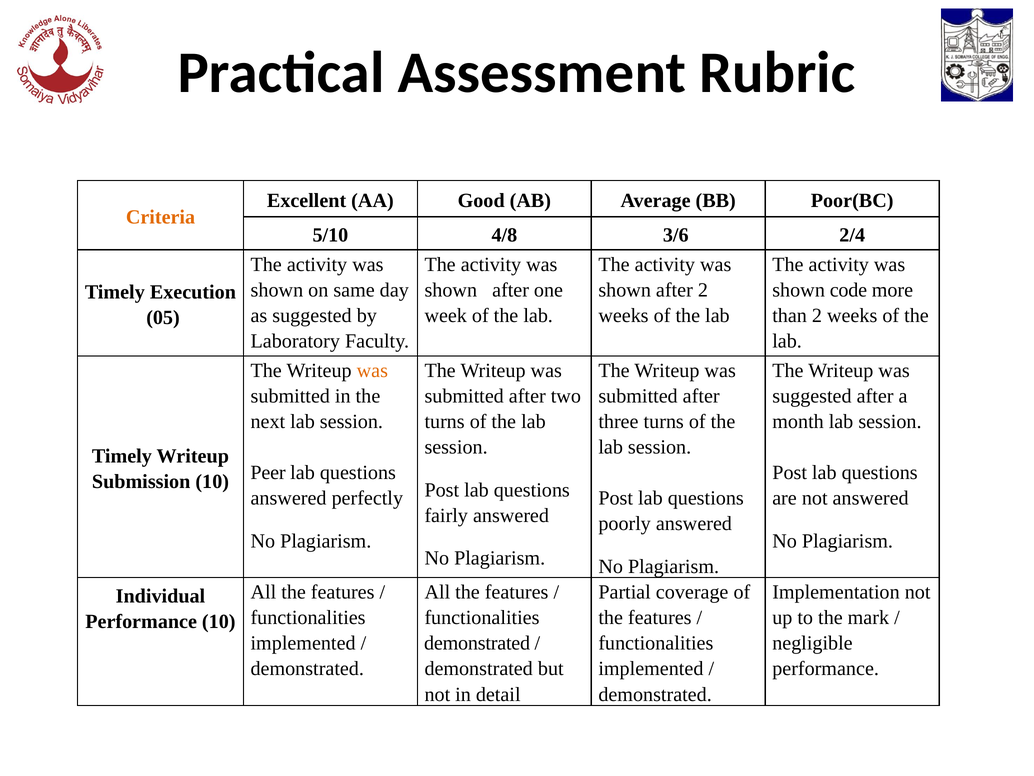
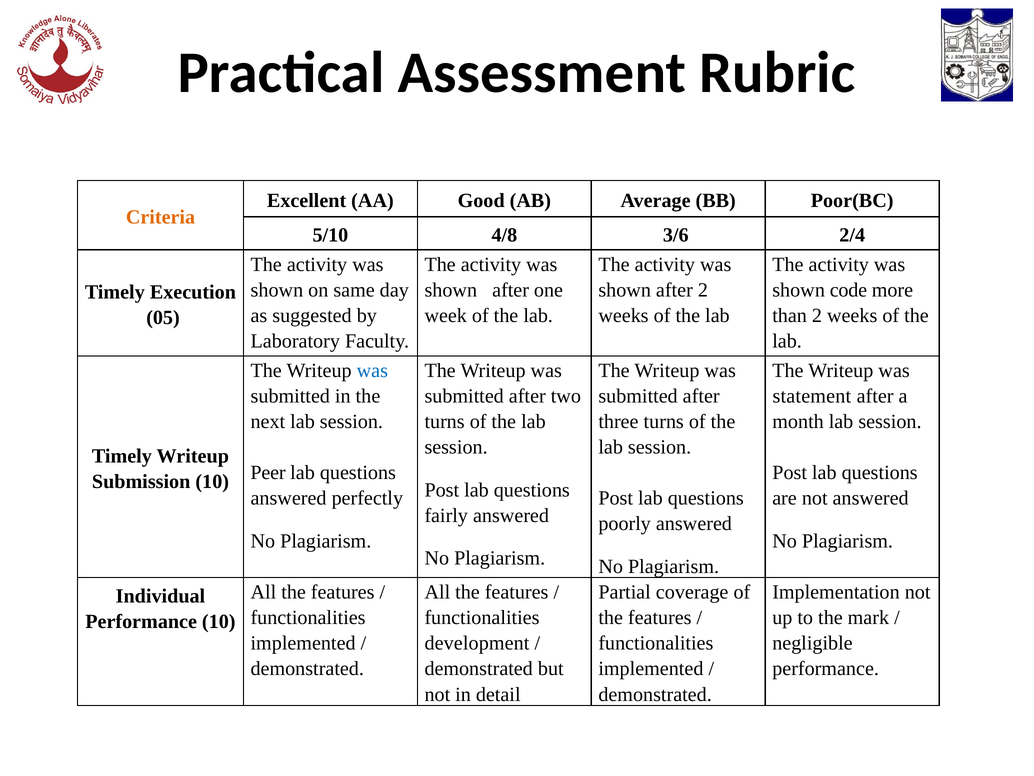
was colour: orange -> blue (372, 370)
suggested: suggested -> statement (812, 396)
demonstrated: demonstrated -> development (477, 643)
